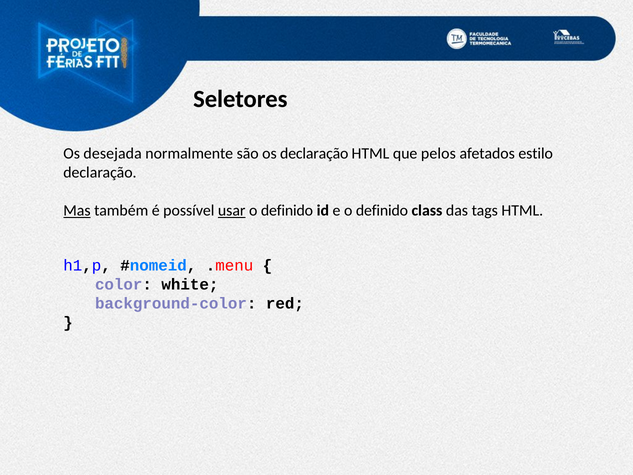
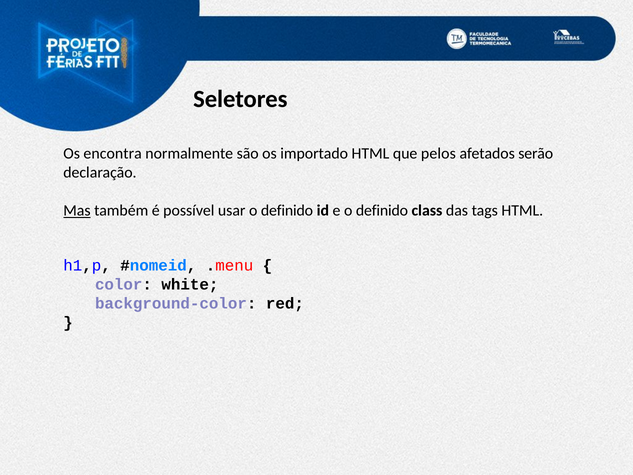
desejada: desejada -> encontra (113, 154)
os declaração: declaração -> importado (314, 154)
estilo: estilo -> serão (536, 154)
usar underline: present -> none (232, 210)
